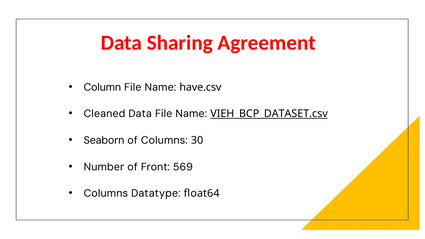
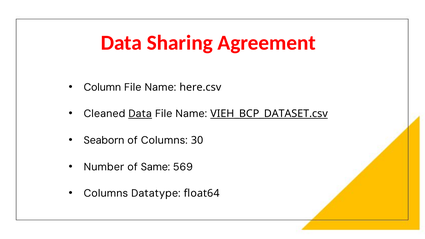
have.csv: have.csv -> here.csv (200, 87)
Data underline: none -> present (140, 114)
Front: Front -> Same (155, 167)
